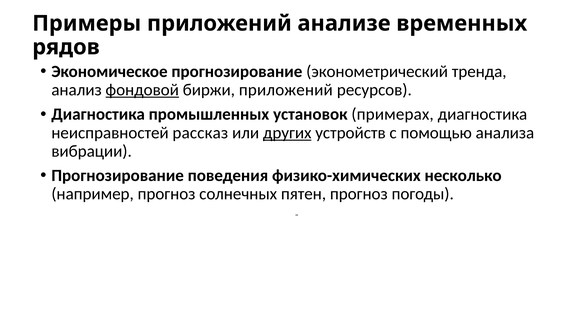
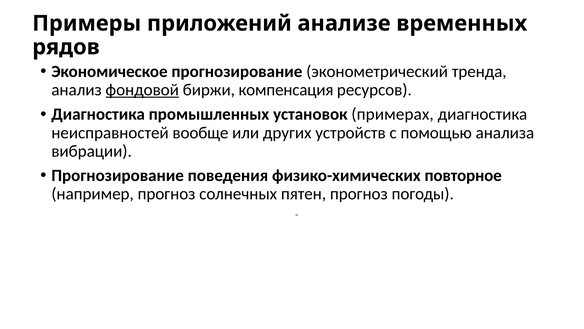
биржи приложений: приложений -> компенсация (286, 90)
рассказ: рассказ -> вообще (200, 133)
других underline: present -> none (287, 133)
несколько: несколько -> повторное (463, 175)
